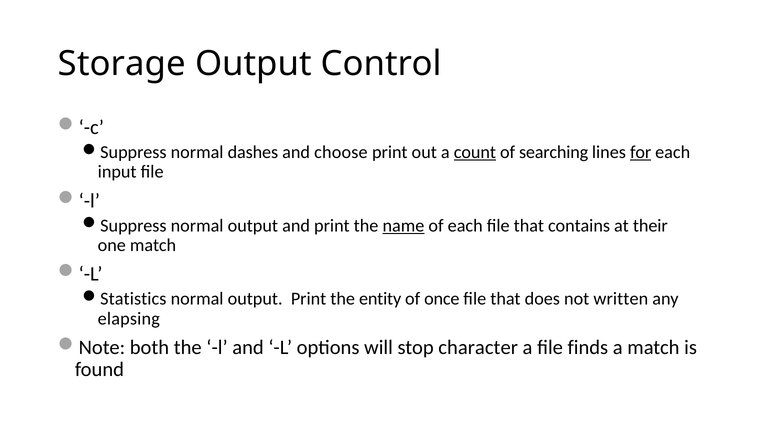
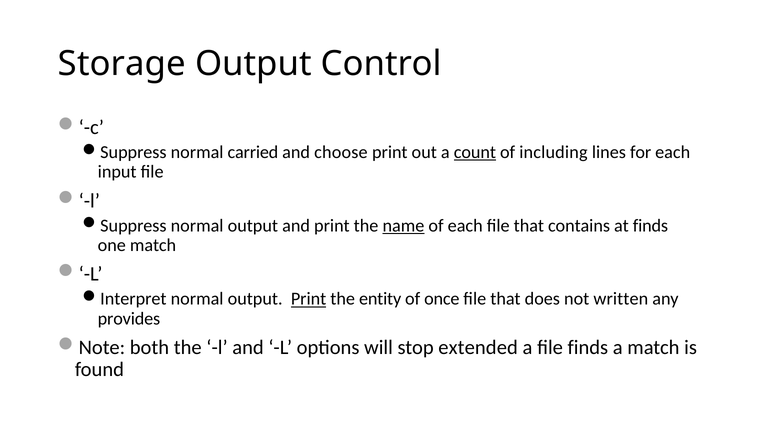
dashes: dashes -> carried (253, 152)
searching: searching -> including (553, 152)
for underline: present -> none (641, 152)
at their: their -> finds (650, 226)
Statistics: Statistics -> Interpret (133, 299)
Print underline: none -> present (309, 299)
elapsing: elapsing -> provides (129, 319)
character: character -> extended (478, 347)
